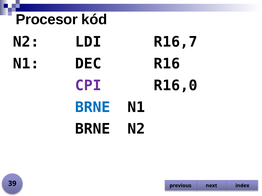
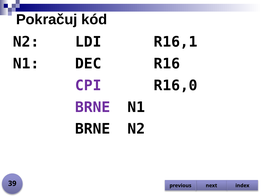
Procesor: Procesor -> Pokračuj (47, 20)
R16,7: R16,7 -> R16,1 (176, 42)
BRNE colour: blue -> purple (93, 107)
